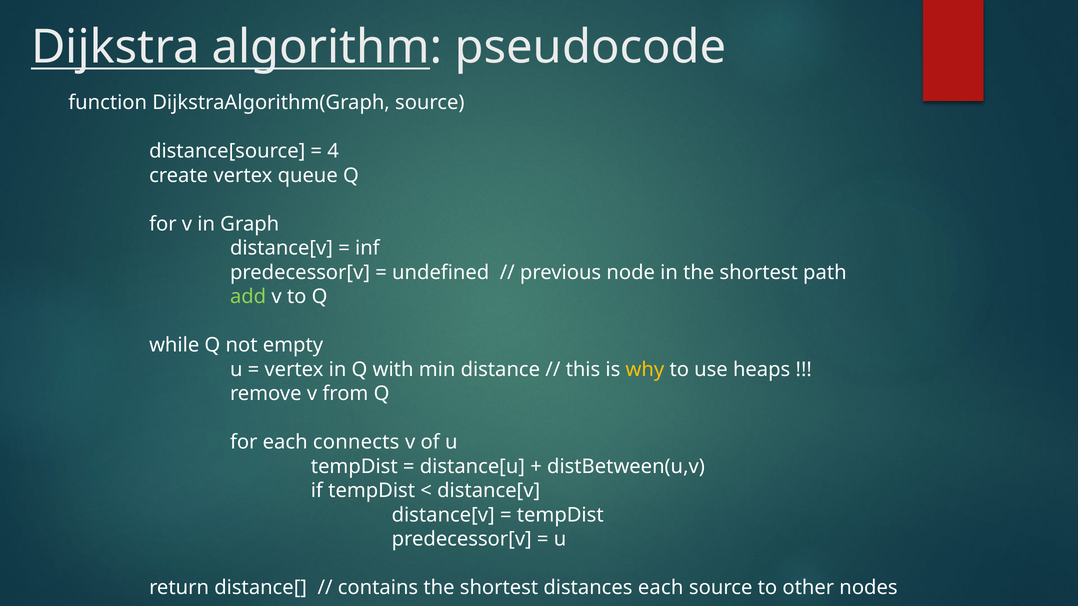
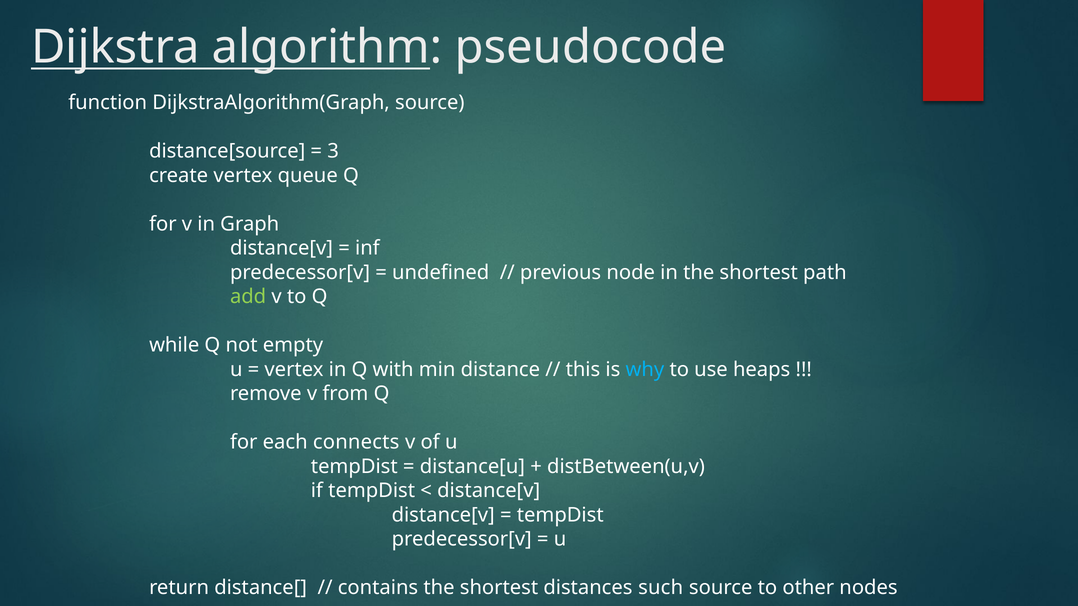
4: 4 -> 3 (333, 151)
why colour: yellow -> light blue (645, 370)
distances each: each -> such (661, 588)
